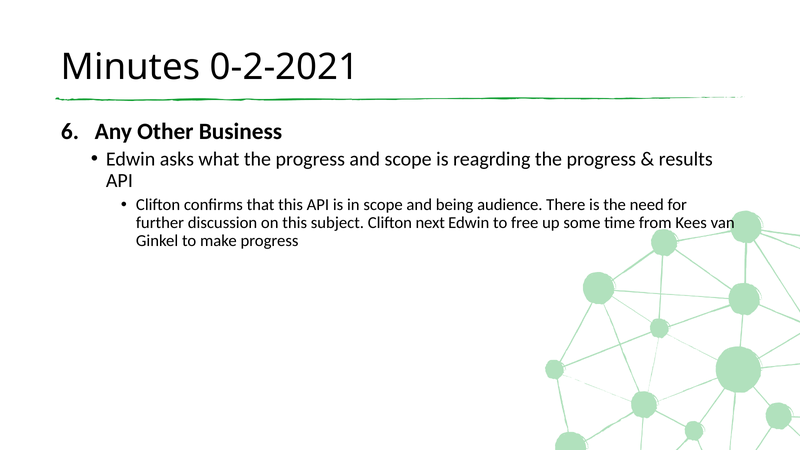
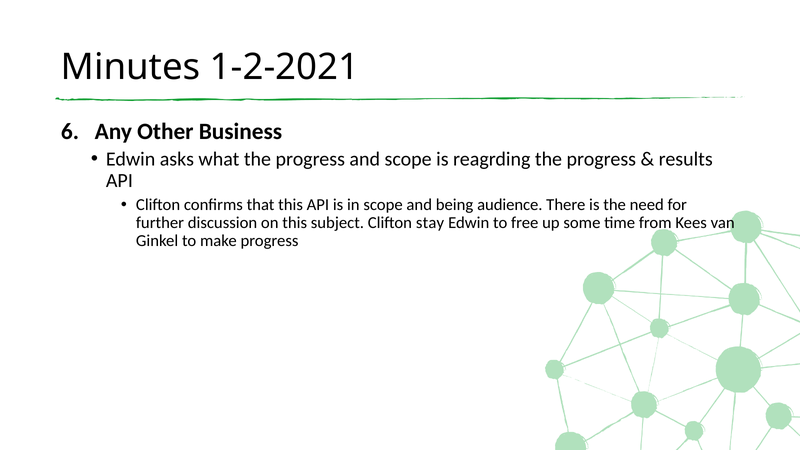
0-2-2021: 0-2-2021 -> 1-2-2021 (285, 67)
next: next -> stay (430, 223)
